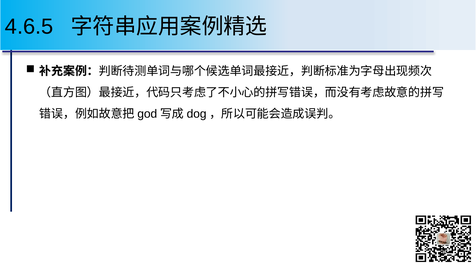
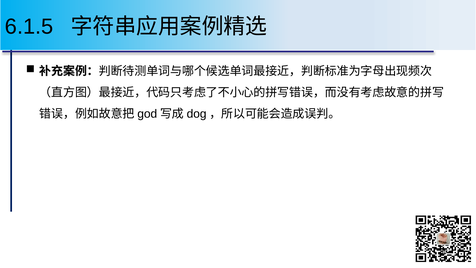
4.6.5: 4.6.5 -> 6.1.5 (29, 27)
